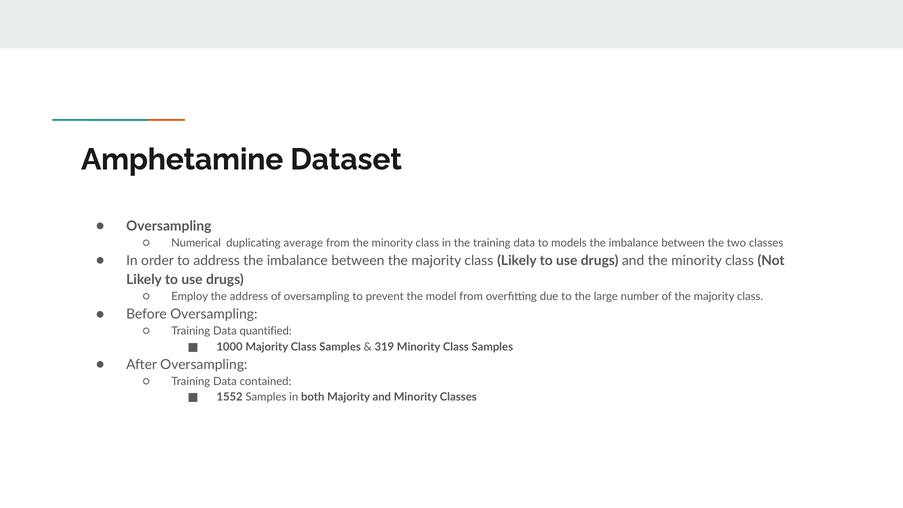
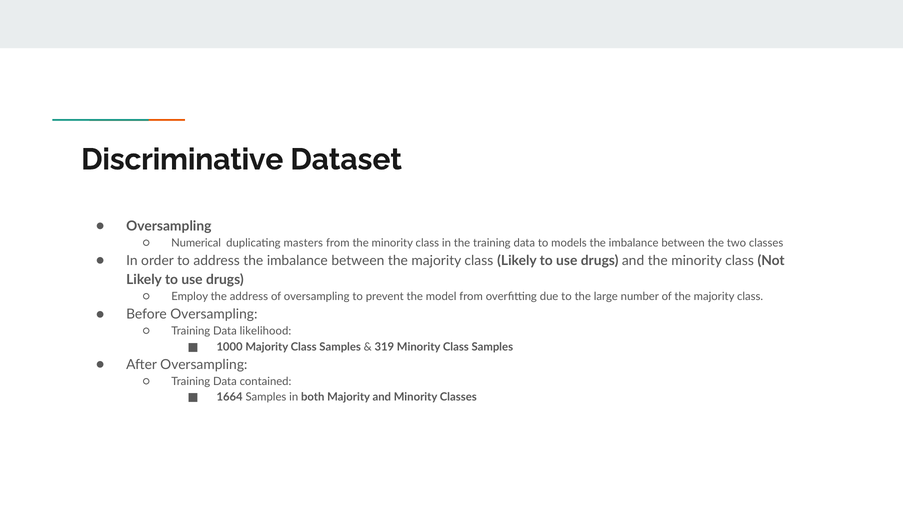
Amphetamine: Amphetamine -> Discriminative (182, 159)
average: average -> masters (303, 243)
quantified: quantified -> likelihood (266, 331)
1552: 1552 -> 1664 (230, 397)
